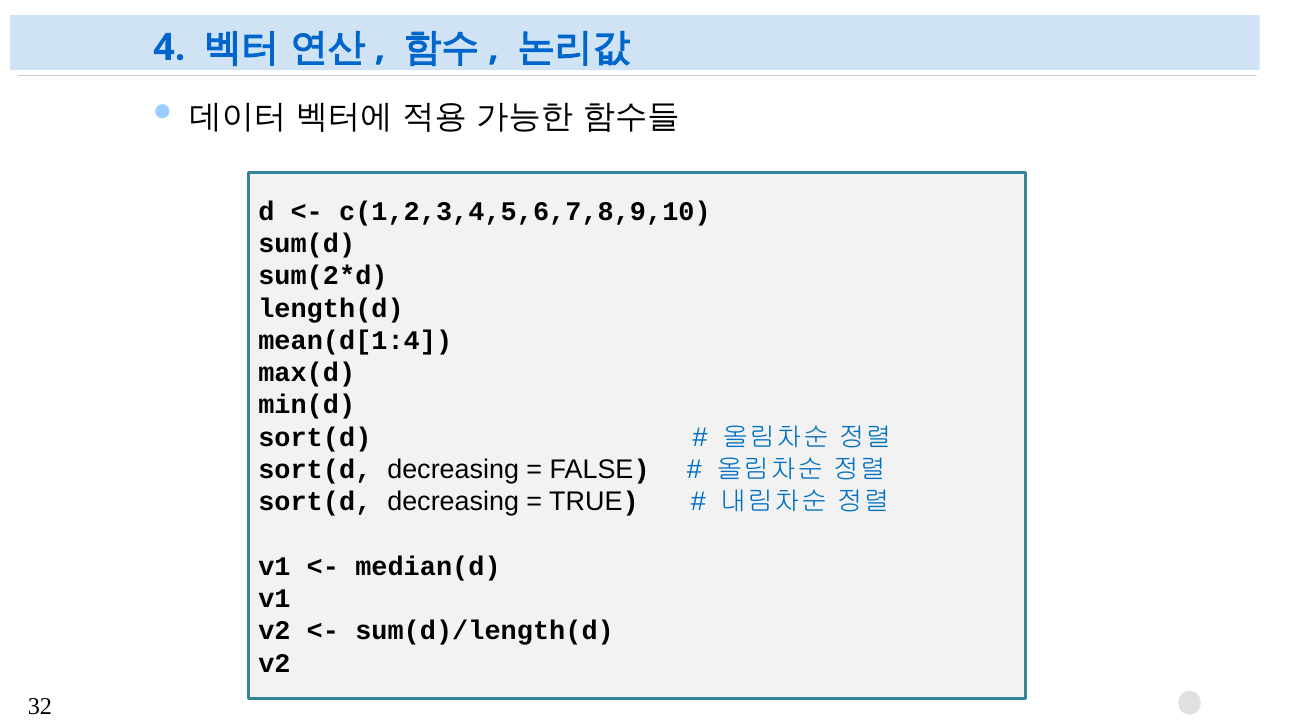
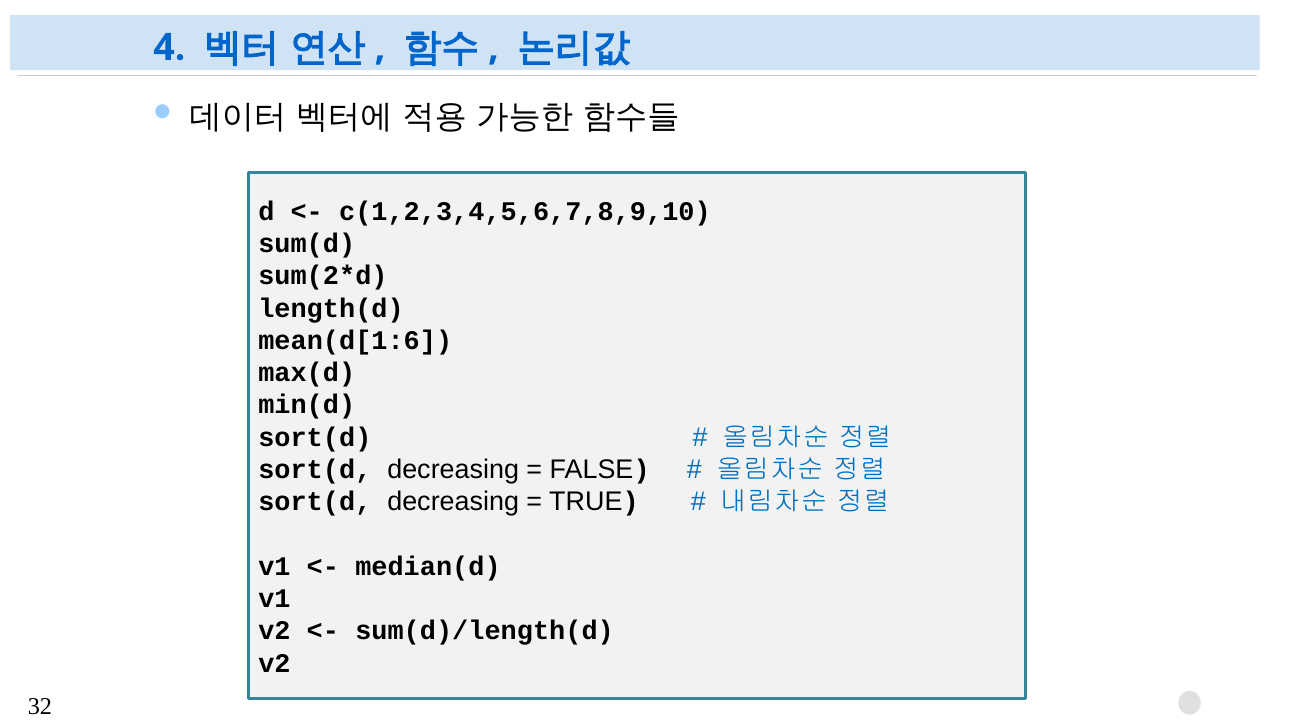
mean(d[1:4: mean(d[1:4 -> mean(d[1:6 (355, 340)
